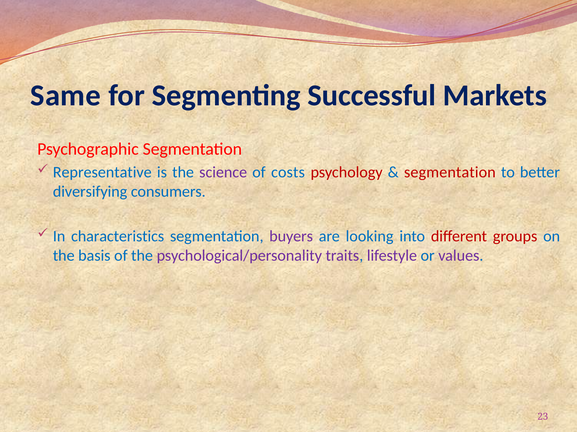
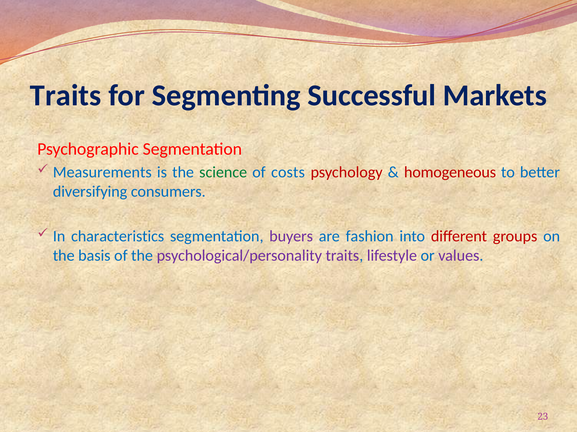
Same: Same -> Traits (66, 96)
Representative: Representative -> Measurements (102, 173)
science colour: purple -> green (223, 173)
segmentation: segmentation -> homogeneous (450, 173)
looking: looking -> fashion (370, 237)
